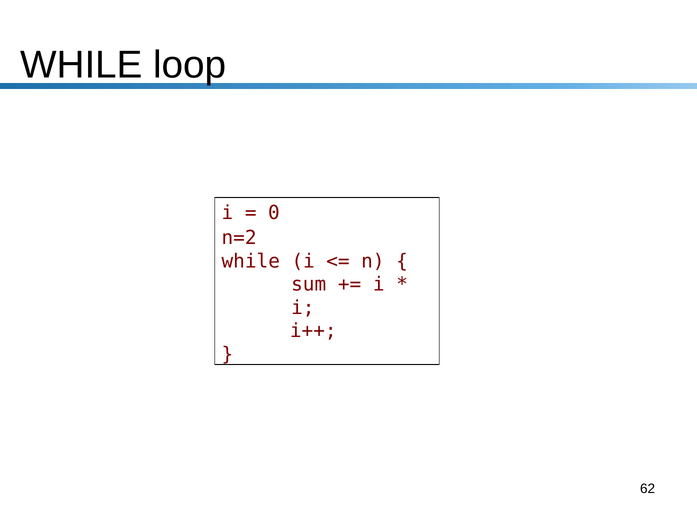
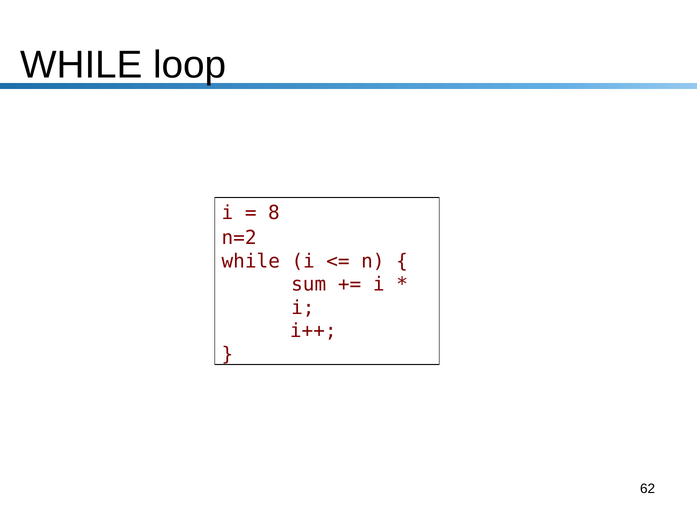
0: 0 -> 8 (274, 213)
